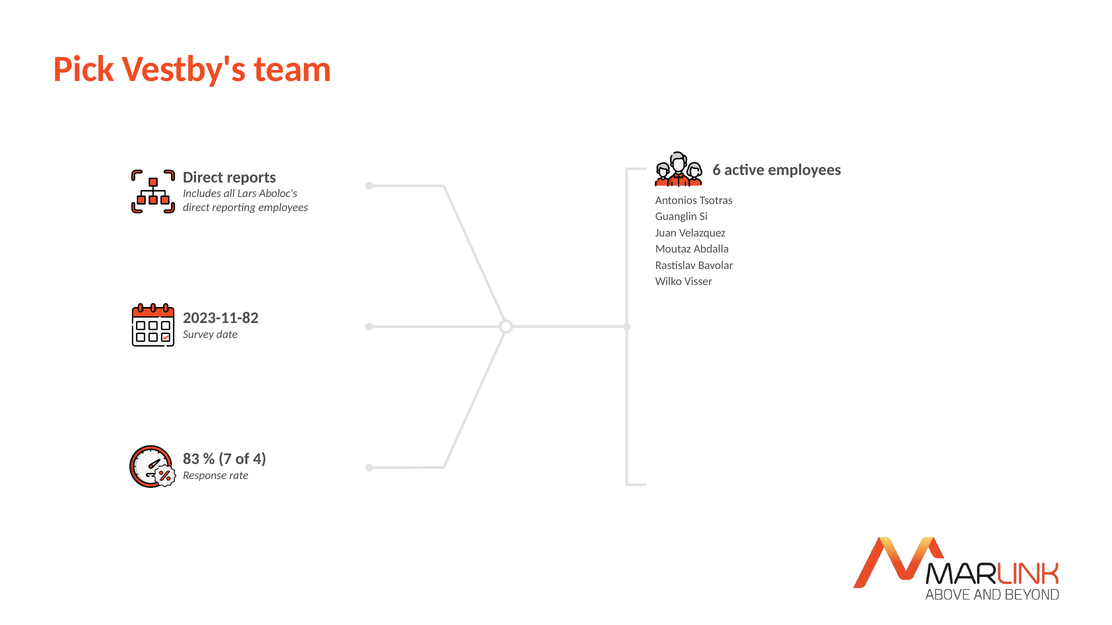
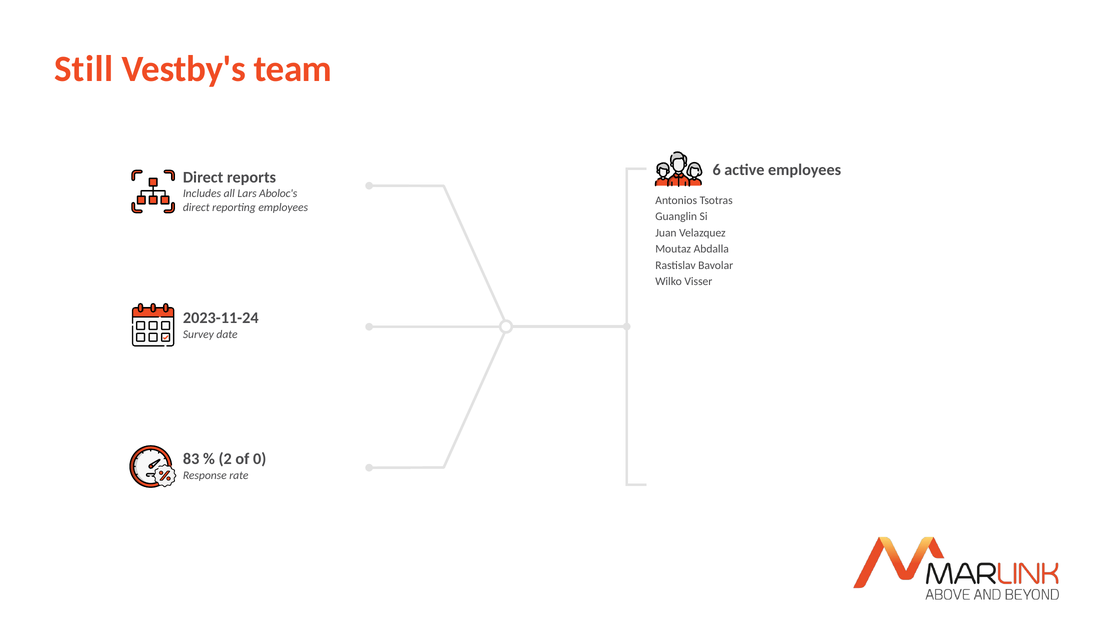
Pick: Pick -> Still (84, 69)
2023-11-82: 2023-11-82 -> 2023-11-24 (221, 318)
7: 7 -> 2 (225, 459)
4: 4 -> 0 (260, 459)
